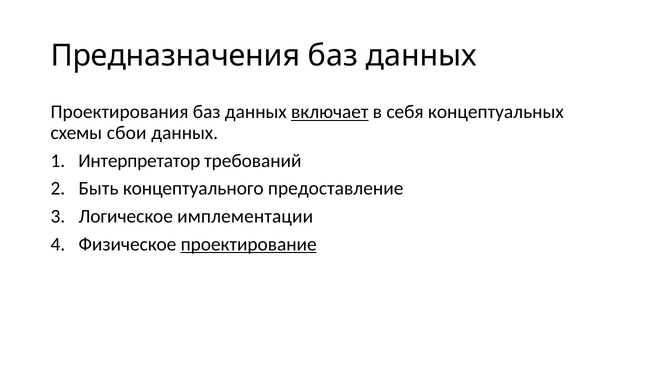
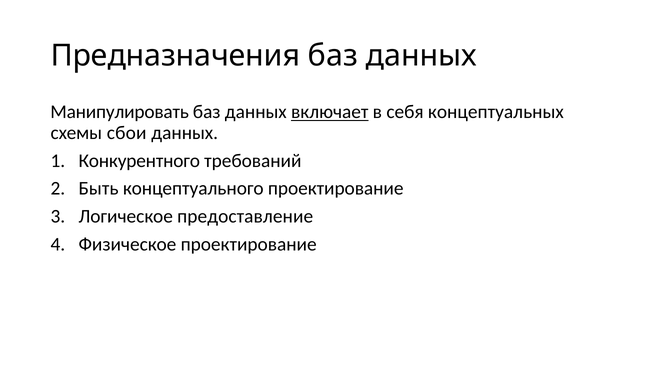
Проектирования: Проектирования -> Манипулировать (120, 112)
Интерпретатор: Интерпретатор -> Конкурентного (139, 161)
концептуального предоставление: предоставление -> проектирование (336, 189)
имплементации: имплементации -> предоставление (245, 216)
проектирование underline: present -> none (249, 244)
